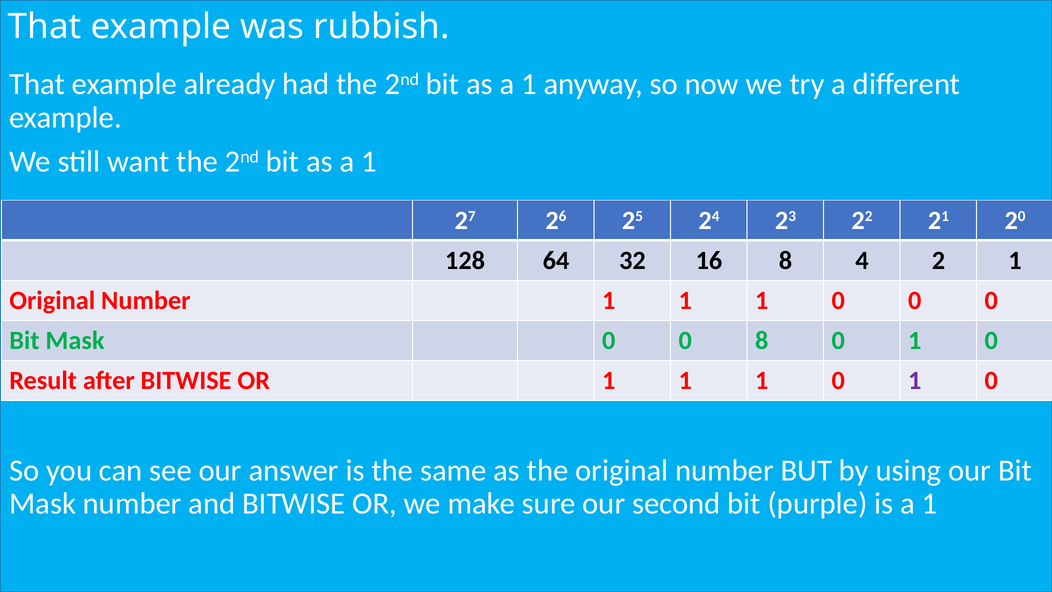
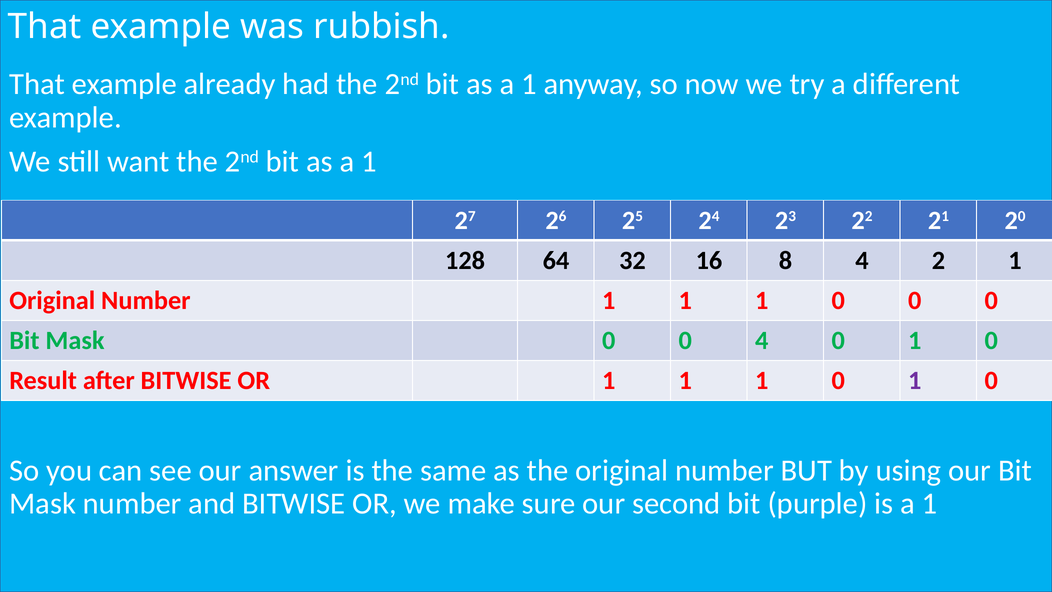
0 8: 8 -> 4 (762, 340)
